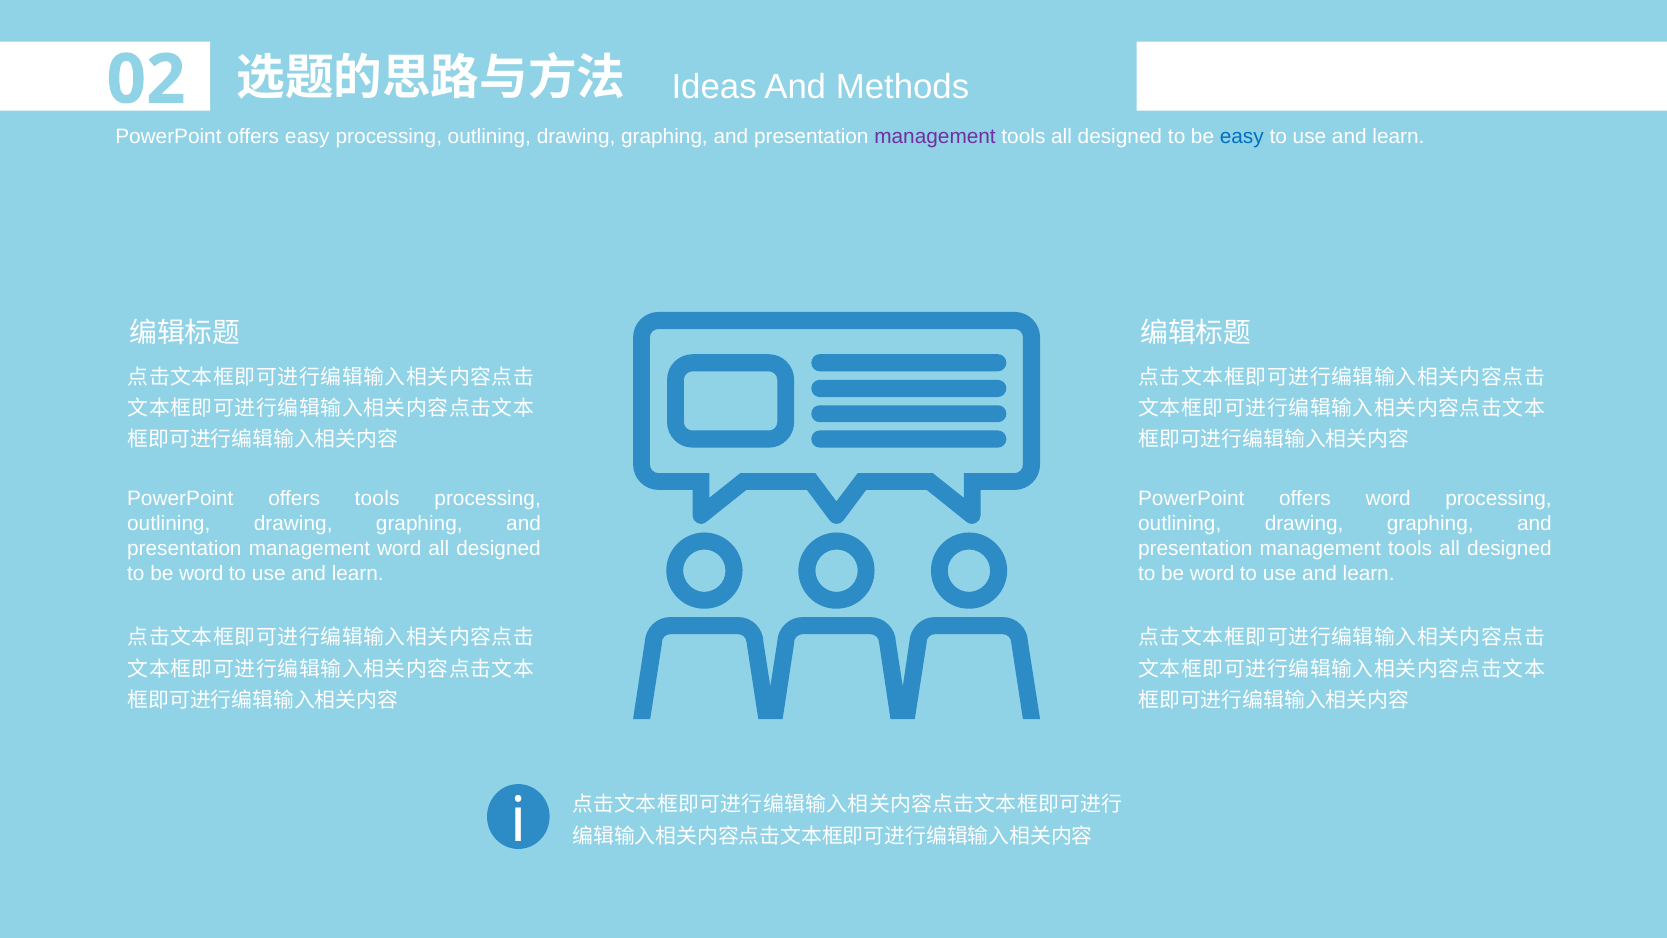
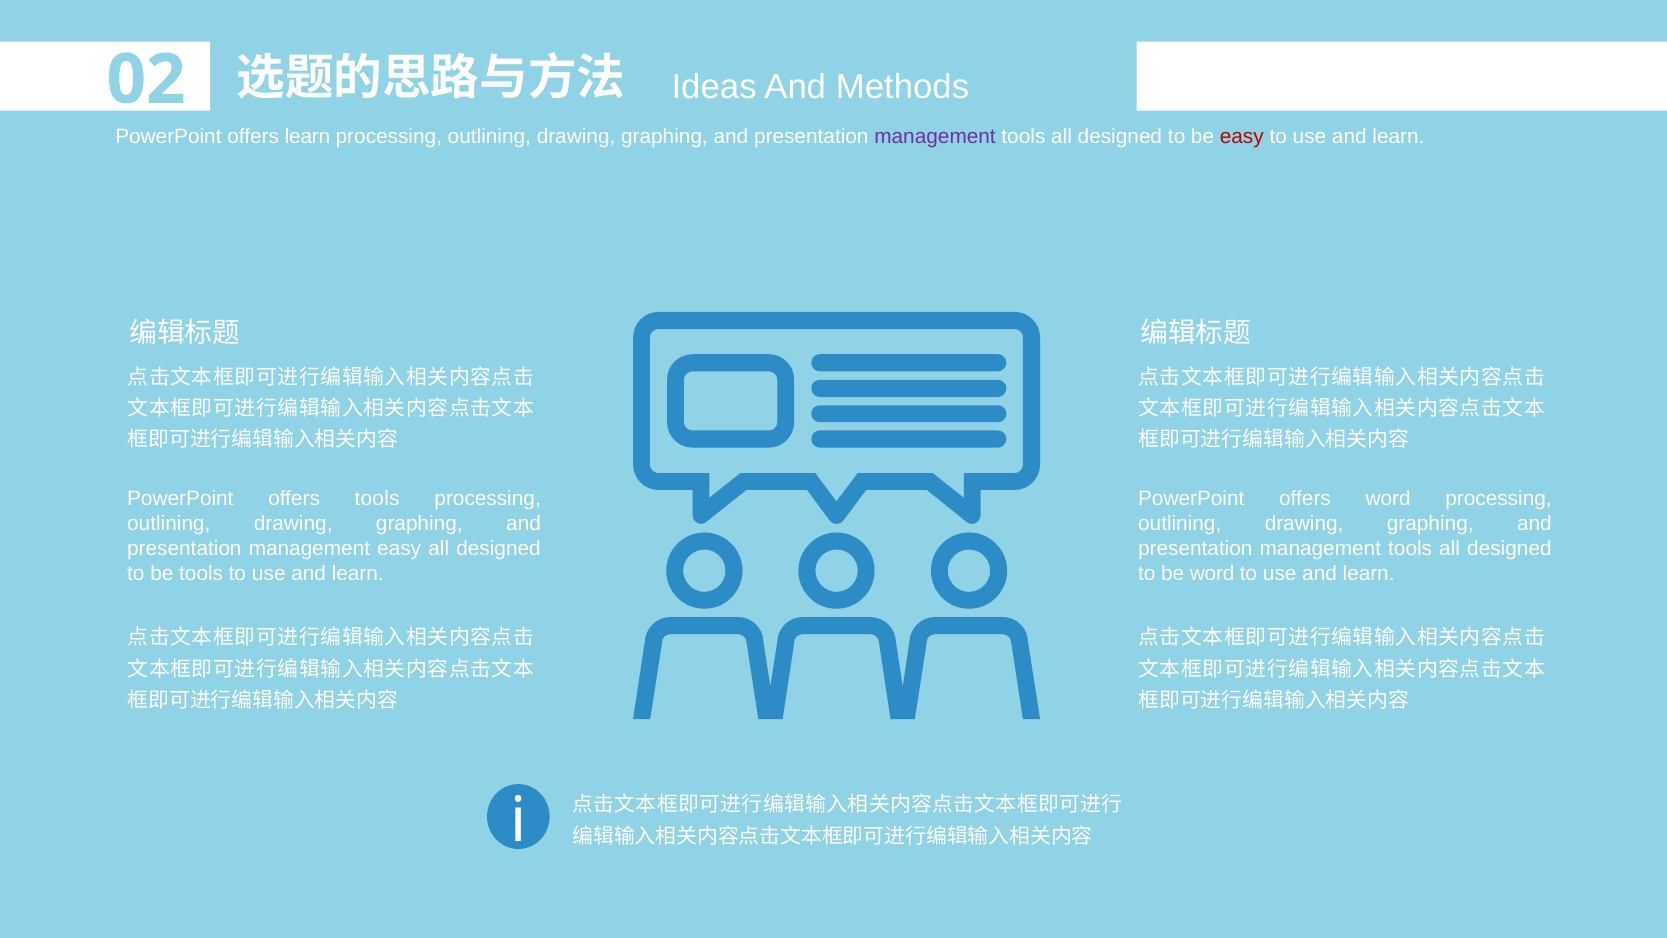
offers easy: easy -> learn (307, 136)
easy colour: blue -> red (1242, 136)
management word: word -> easy (399, 548)
word: word -> tools (201, 573)
